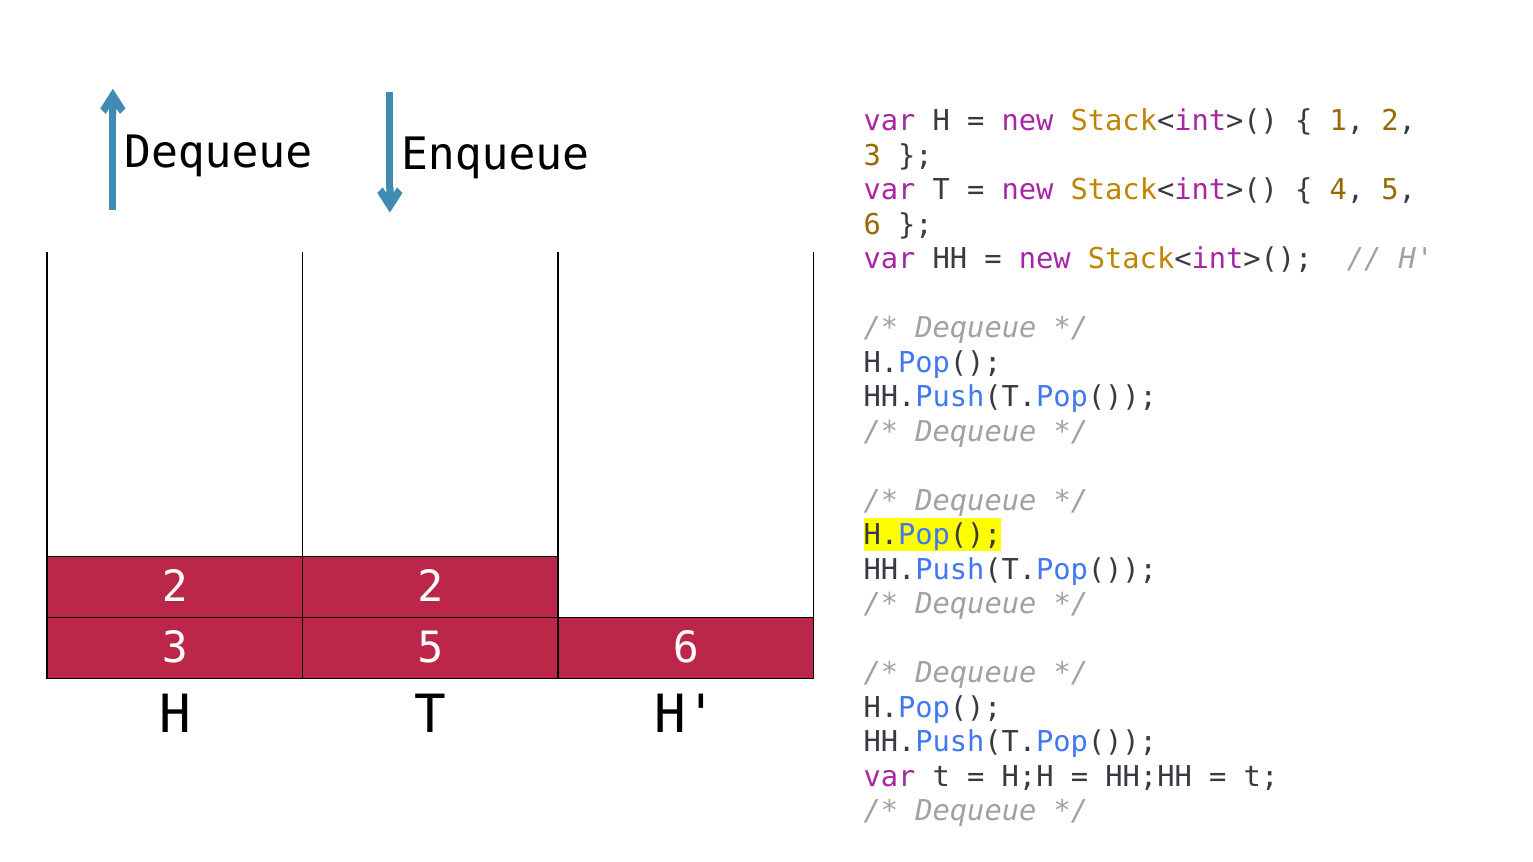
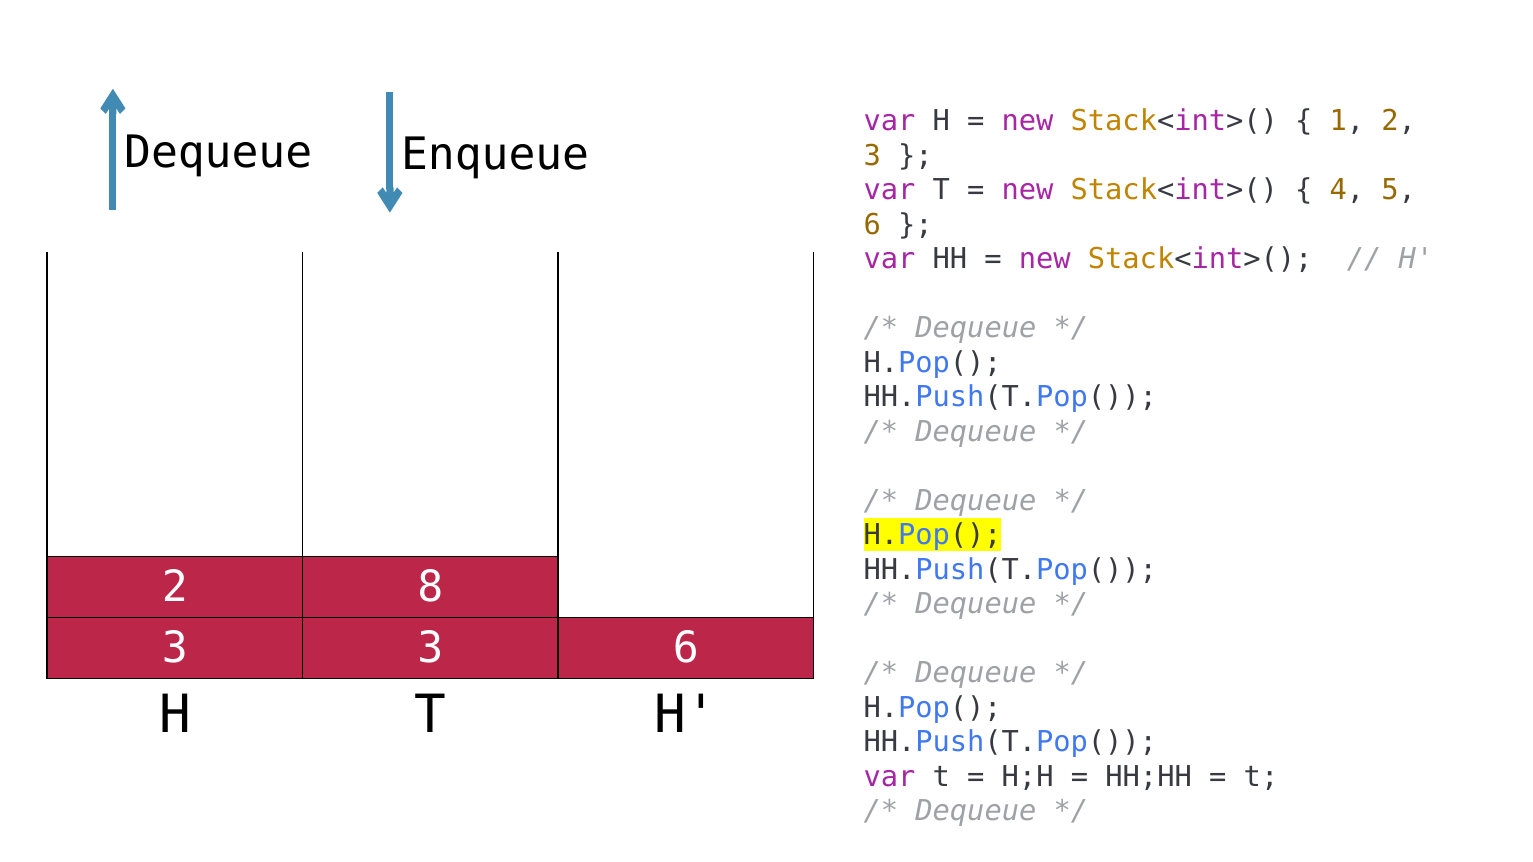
2 2: 2 -> 8 (430, 588)
3 5: 5 -> 3 (430, 649)
